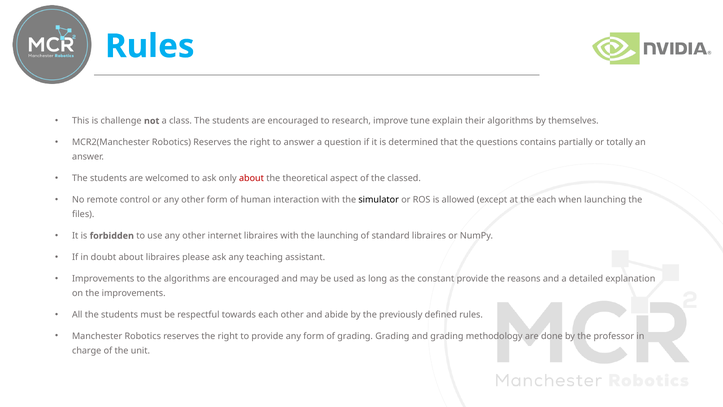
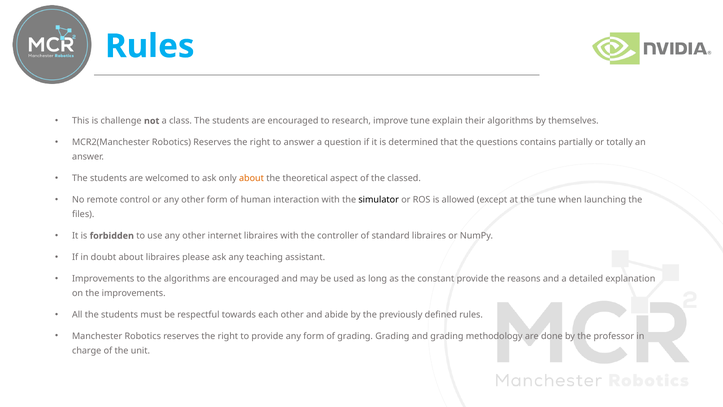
about colour: red -> orange (251, 178)
the each: each -> tune (546, 200)
the launching: launching -> controller (338, 236)
